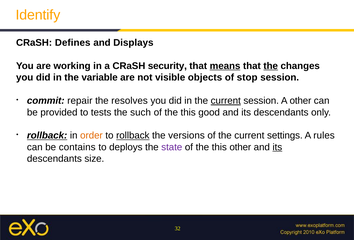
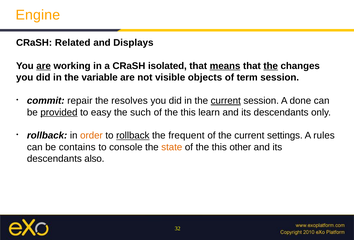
Identify: Identify -> Engine (38, 15)
Defines: Defines -> Related (73, 43)
are underline: none -> present (44, 66)
security: security -> isolated (167, 66)
stop: stop -> term (247, 77)
A other: other -> done (300, 101)
provided underline: none -> present (59, 112)
tests: tests -> easy (101, 112)
good: good -> learn (209, 112)
rollback underline: present -> none (47, 135)
versions: versions -> frequent (186, 135)
deploys: deploys -> console (126, 147)
state colour: purple -> orange (172, 147)
its underline: present -> none (277, 147)
size: size -> also (94, 159)
